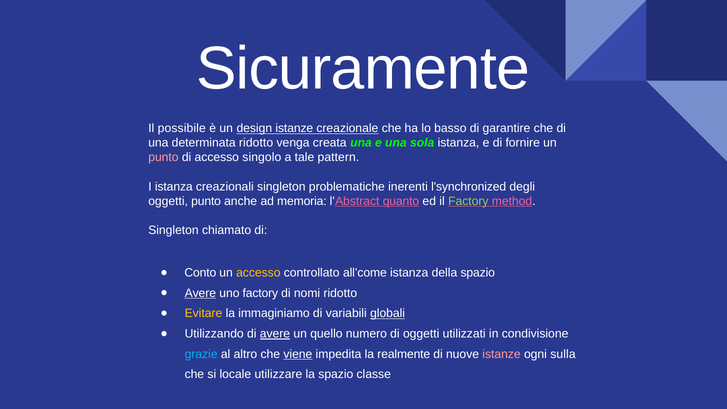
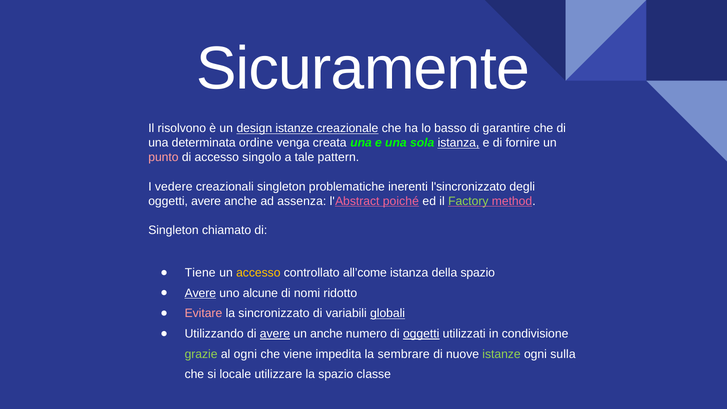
possibile: possibile -> risolvono (182, 128)
determinata ridotto: ridotto -> ordine (256, 143)
istanza underline: none -> present (458, 143)
I istanza: istanza -> vedere (174, 187)
l'synchronized: l'synchronized -> l'sincronizzato (469, 187)
oggetti punto: punto -> avere (206, 201)
memoria: memoria -> assenza (302, 201)
quanto: quanto -> poiché (401, 201)
Conto: Conto -> Tiene (200, 273)
uno factory: factory -> alcune (260, 293)
Evitare colour: yellow -> pink (203, 313)
immaginiamo: immaginiamo -> sincronizzato (274, 313)
un quello: quello -> anche (326, 334)
oggetti underline: none -> present (421, 334)
grazie colour: light blue -> light green (201, 354)
al altro: altro -> ogni (245, 354)
viene underline: present -> none (298, 354)
realmente: realmente -> sembrare (404, 354)
istanze colour: pink -> light green (501, 354)
